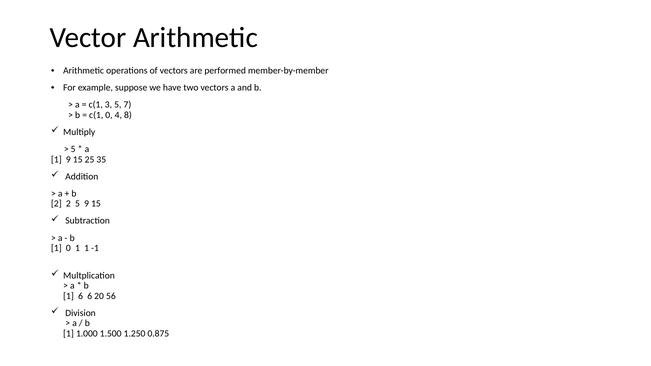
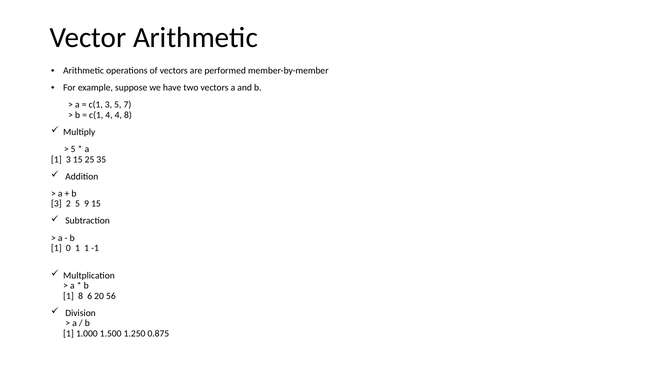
c(1 0: 0 -> 4 (109, 115)
1 9: 9 -> 3 (68, 160)
2: 2 -> 3 (56, 204)
1 6: 6 -> 8 (81, 296)
